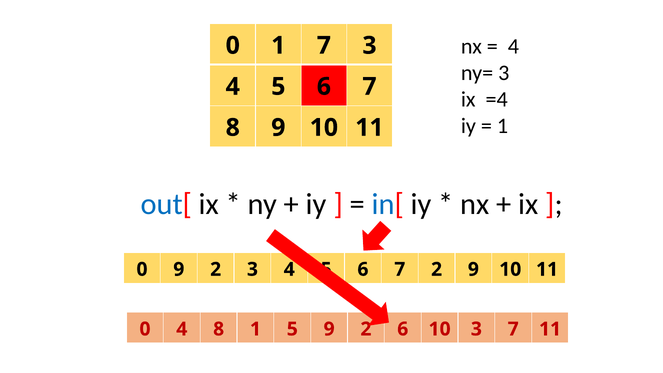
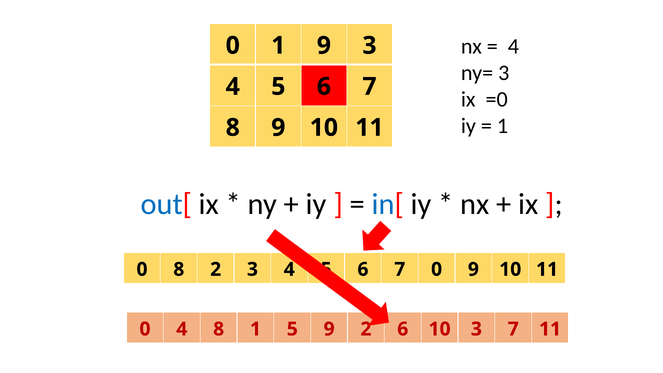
1 7: 7 -> 9 (324, 46)
=4: =4 -> =0 (497, 99)
0 9: 9 -> 8 (179, 269)
7 2: 2 -> 0 (437, 269)
